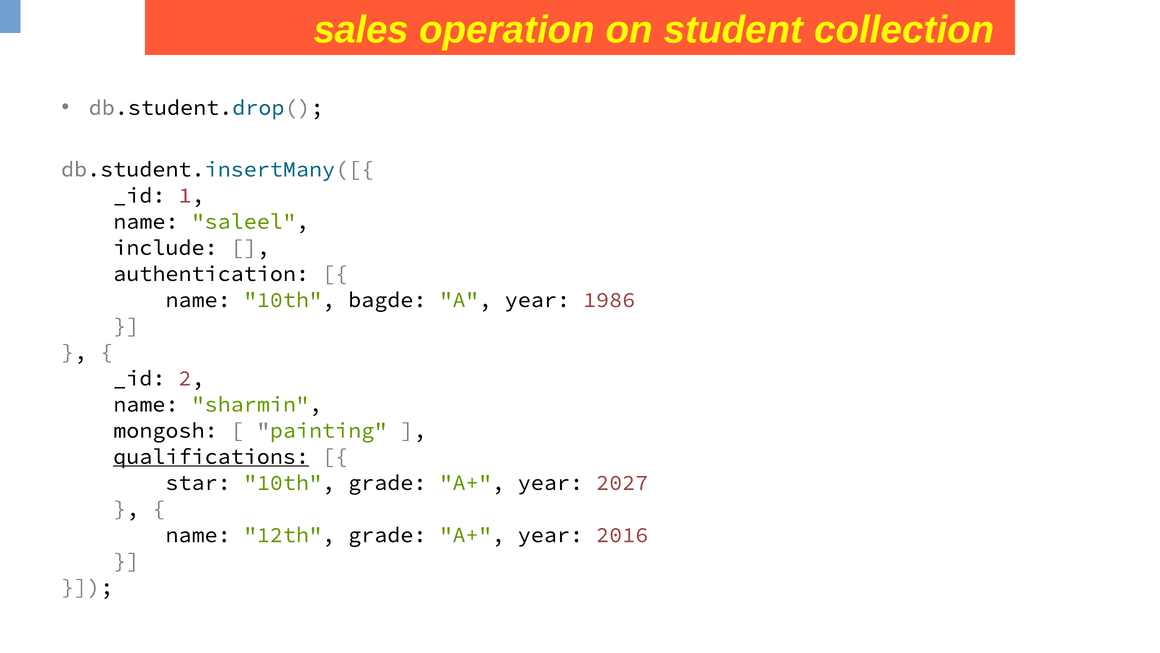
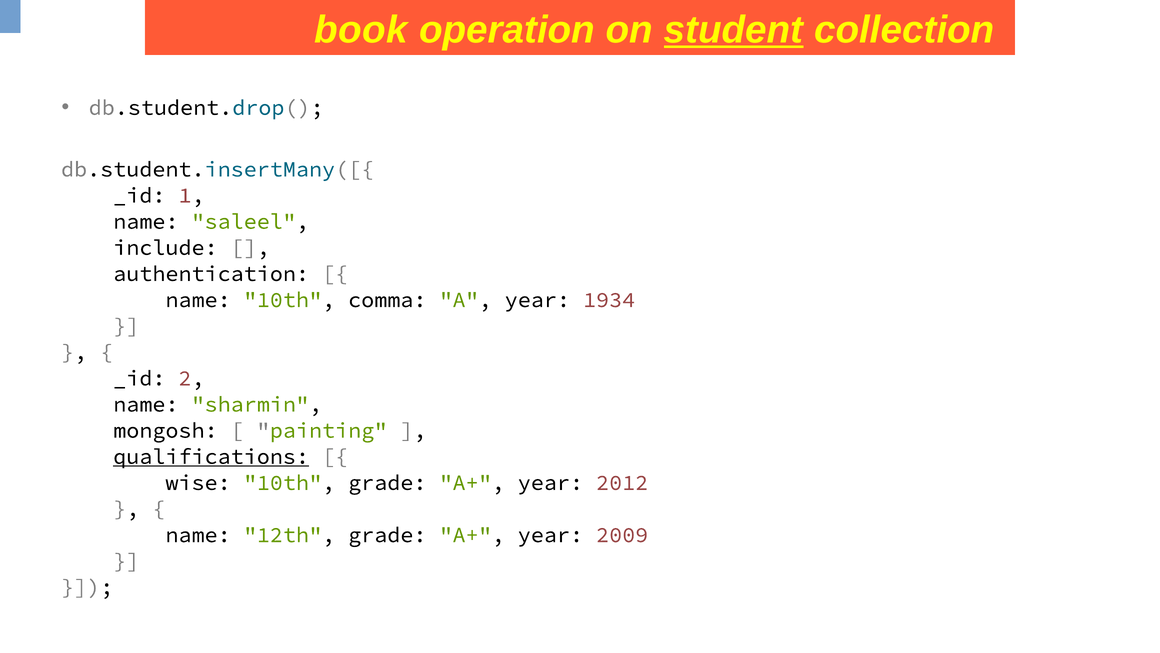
sales: sales -> book (361, 30)
student underline: none -> present (734, 30)
bagde: bagde -> comma (387, 300)
1986: 1986 -> 1934 (609, 300)
star: star -> wise (198, 482)
2027: 2027 -> 2012 (622, 482)
2016: 2016 -> 2009 (622, 535)
